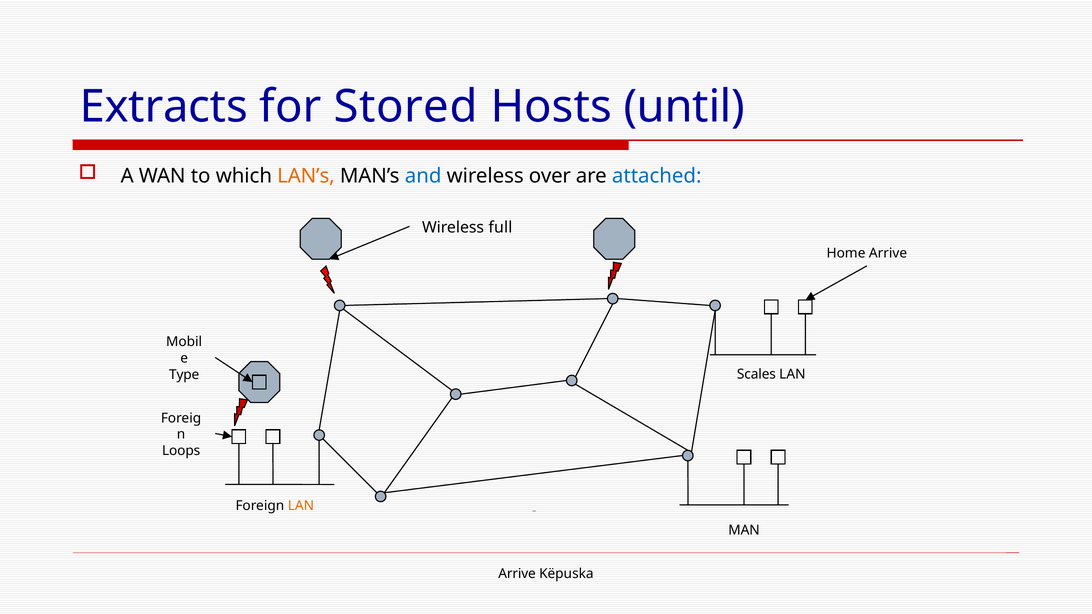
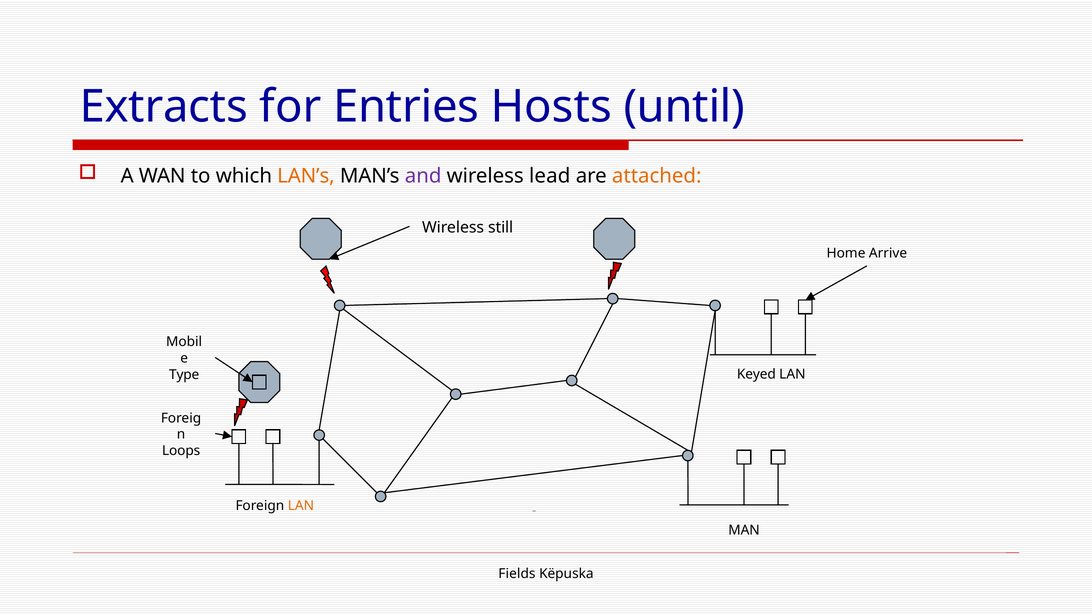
Stored: Stored -> Entries (406, 107)
and colour: blue -> purple (423, 176)
over: over -> lead (550, 176)
attached colour: blue -> orange (657, 176)
full: full -> still (501, 228)
Scales: Scales -> Keyed (756, 374)
Arrive: Arrive -> Fields (517, 574)
